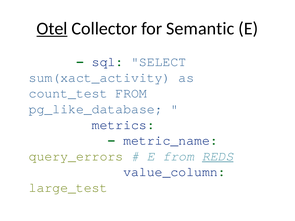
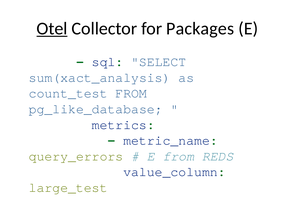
Semantic: Semantic -> Packages (200, 29)
sum(xact_activity: sum(xact_activity -> sum(xact_analysis (100, 78)
REDS underline: present -> none (218, 156)
